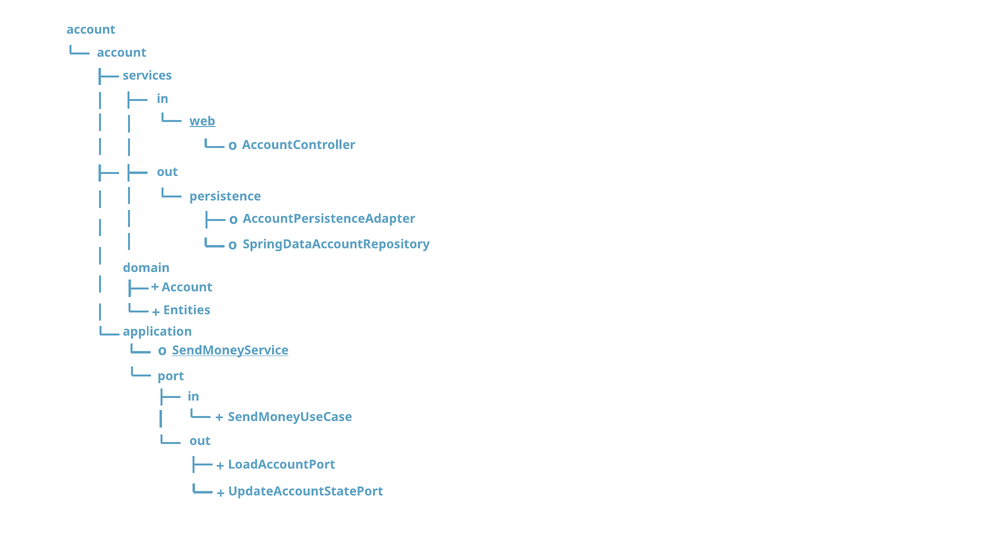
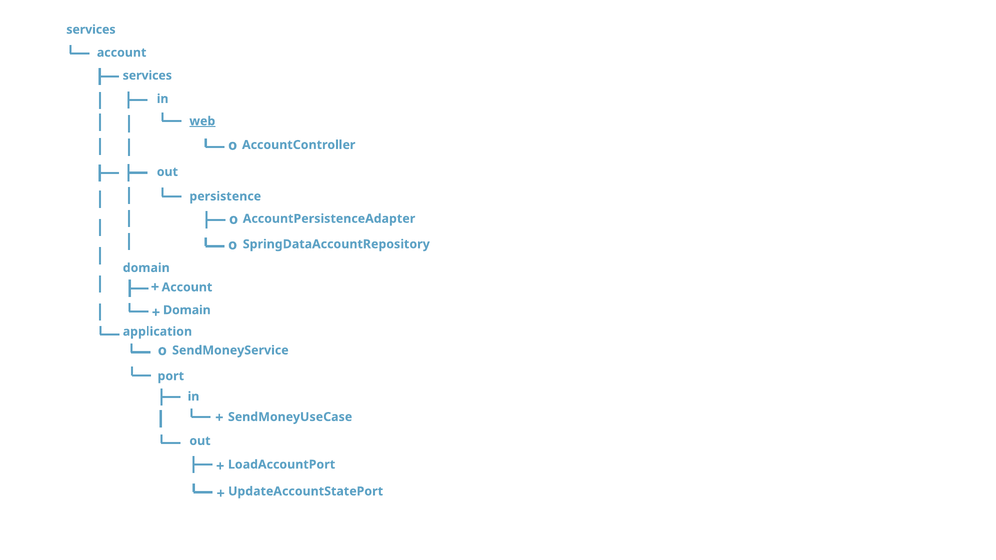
account: account -> services (91, 30)
Entities: Entities -> Domain (187, 310)
SendMoneyService underline: present -> none (230, 350)
